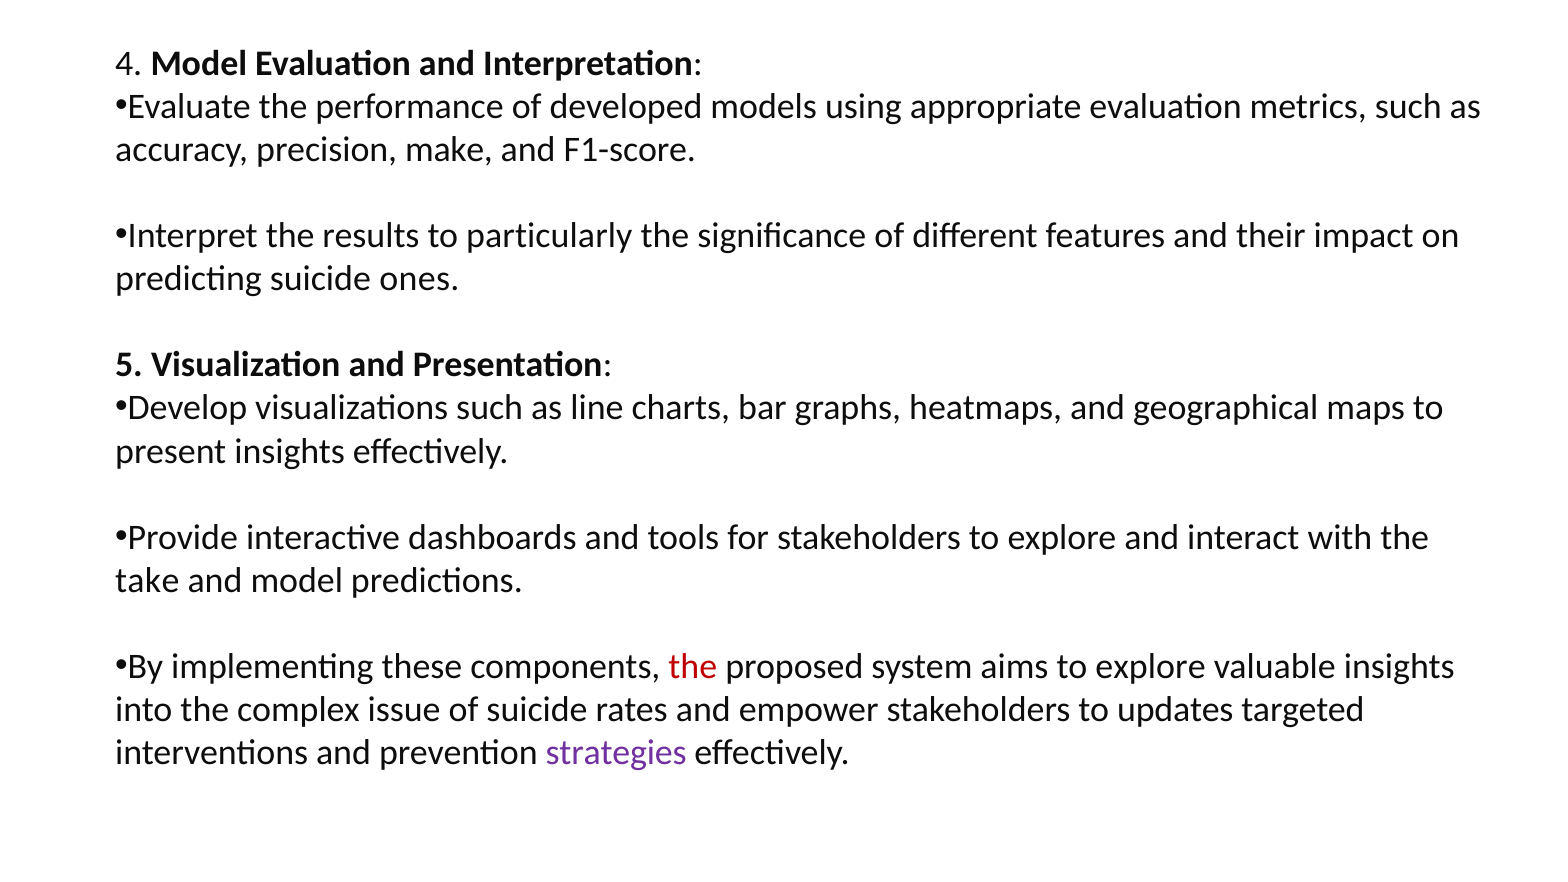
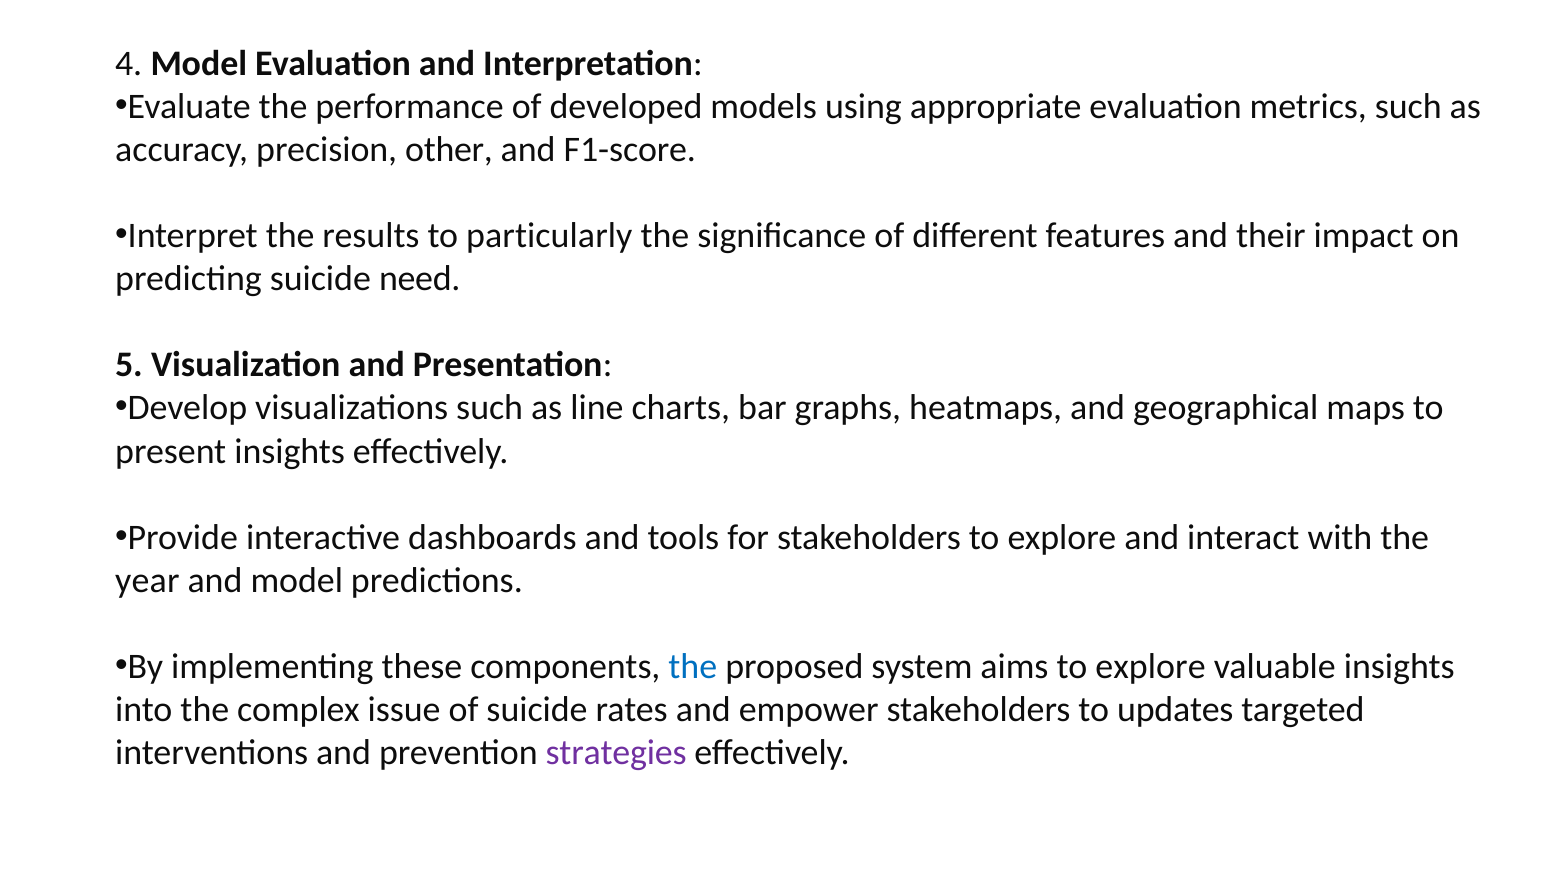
make: make -> other (449, 149)
ones: ones -> need (420, 279)
take: take -> year (147, 580)
the colour: red -> blue (693, 667)
